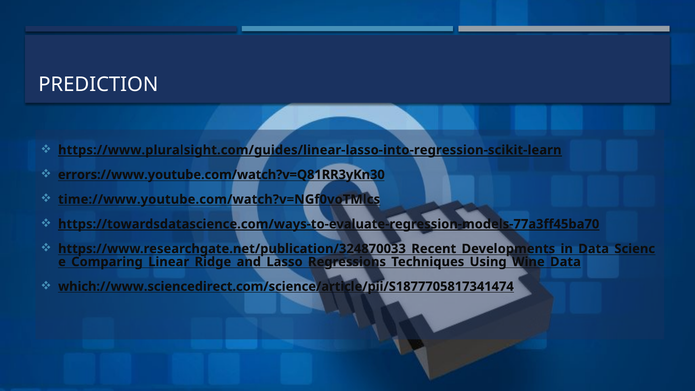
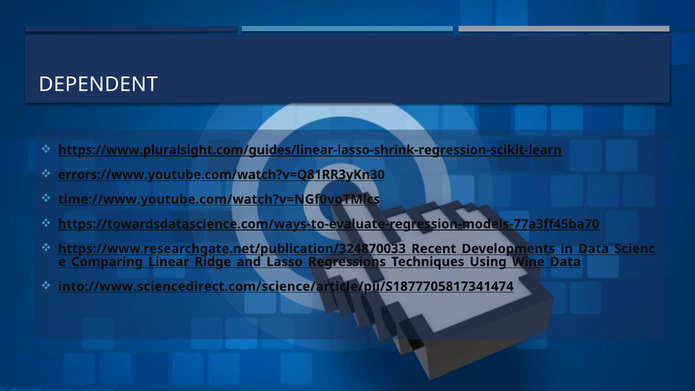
PREDICTION: PREDICTION -> DEPENDENT (98, 84)
https://www.pluralsight.com/guides/linear-lasso-into-regression-scikit-learn: https://www.pluralsight.com/guides/linear-lasso-into-regression-scikit-learn -> https://www.pluralsight.com/guides/linear-lasso-shrink-regression-scikit-learn (310, 150)
which://www.sciencedirect.com/science/article/pii/S1877705817341474: which://www.sciencedirect.com/science/article/pii/S1877705817341474 -> into://www.sciencedirect.com/science/article/pii/S1877705817341474 (286, 286)
